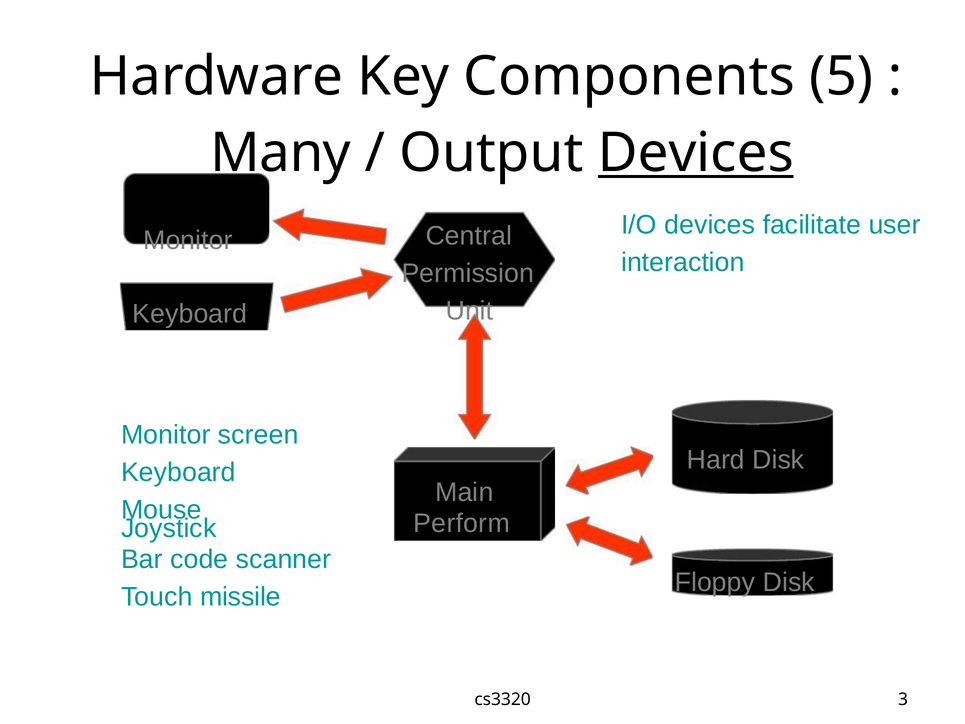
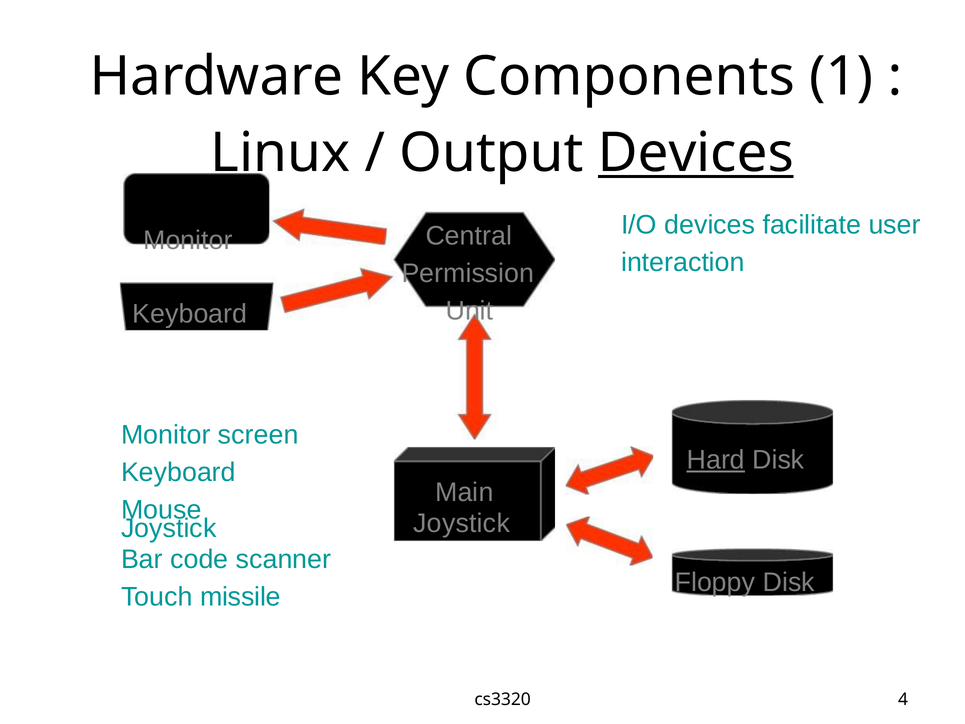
5: 5 -> 1 (841, 77)
Many: Many -> Linux (280, 153)
Hard underline: none -> present (716, 460)
Perform: Perform -> Joystick (462, 523)
3: 3 -> 4 (903, 699)
